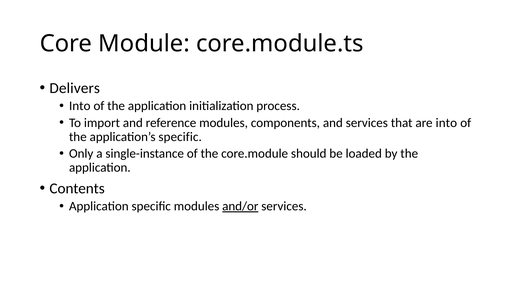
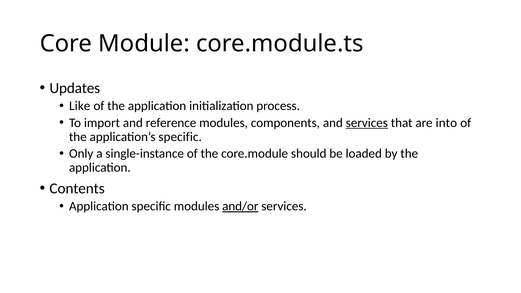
Delivers: Delivers -> Updates (75, 88)
Into: Into -> Like (80, 106)
services underline: none -> present (367, 123)
